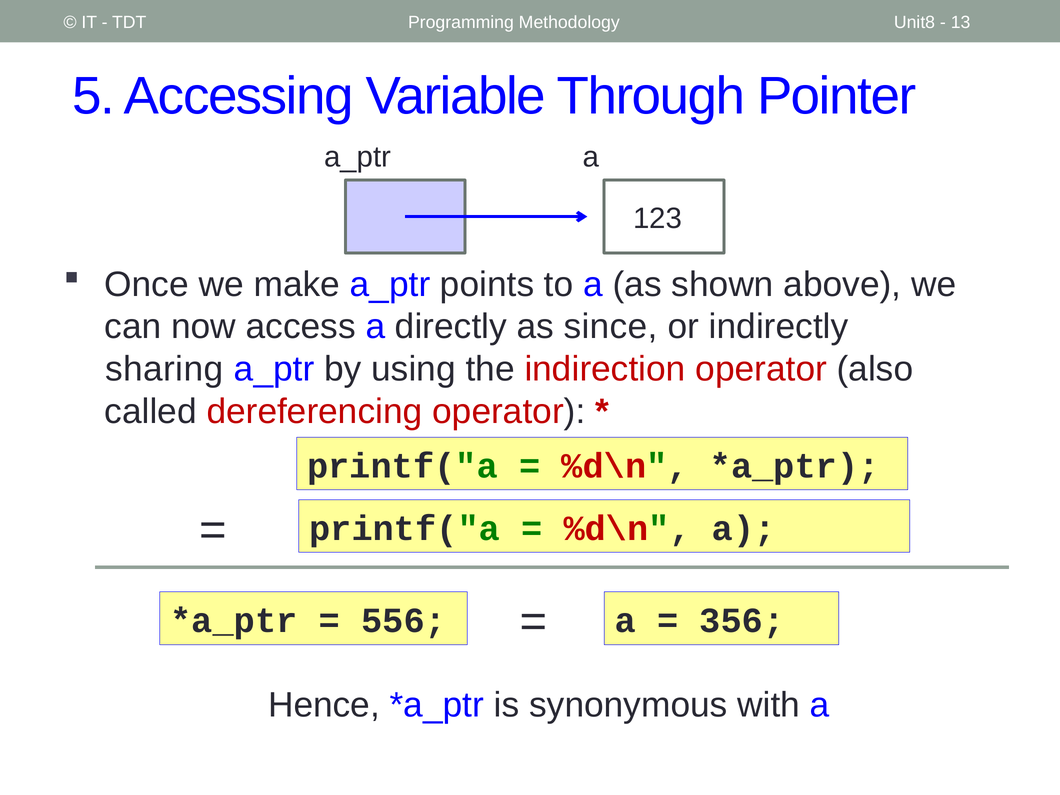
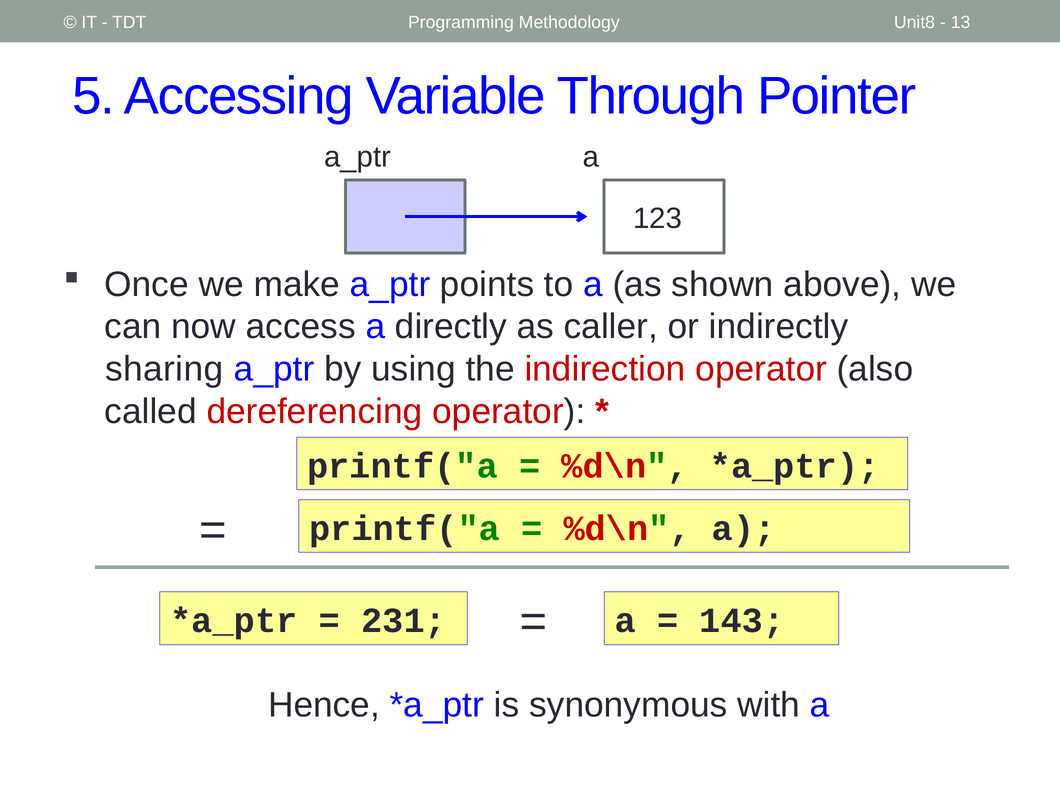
since: since -> caller (611, 327)
556: 556 -> 231 (404, 621)
356: 356 -> 143 (742, 621)
